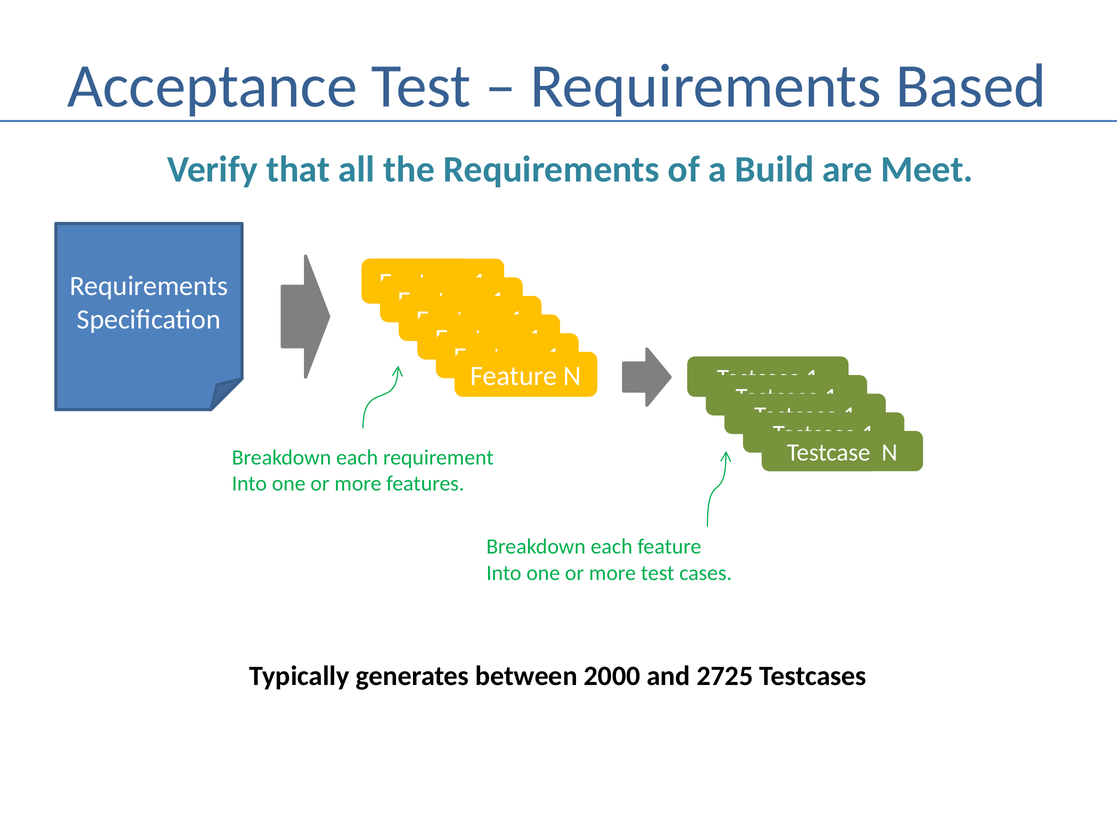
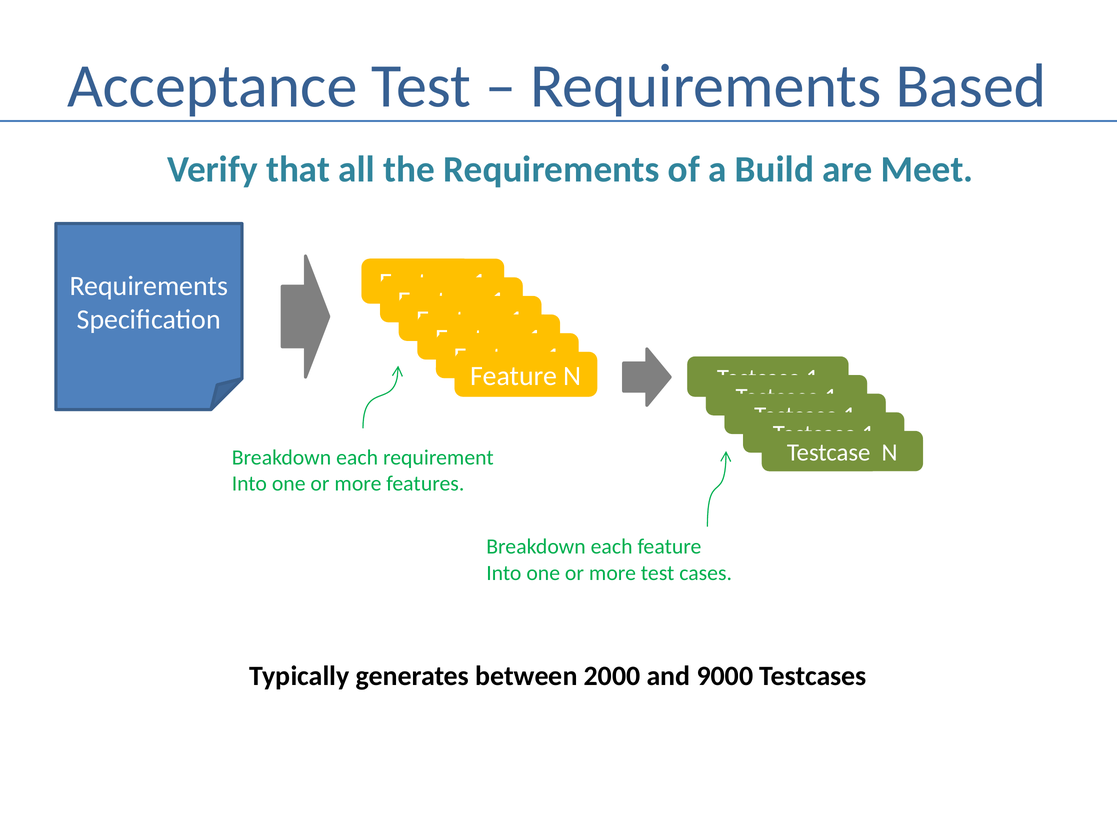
2725: 2725 -> 9000 (725, 676)
